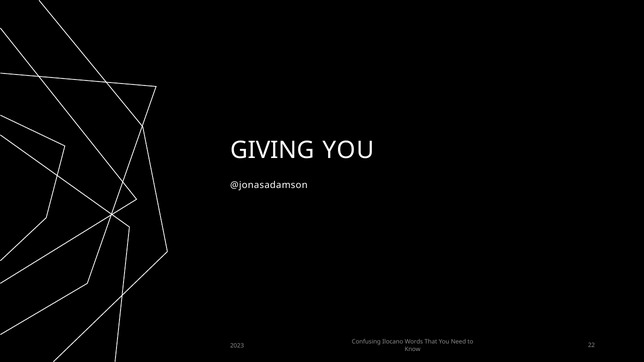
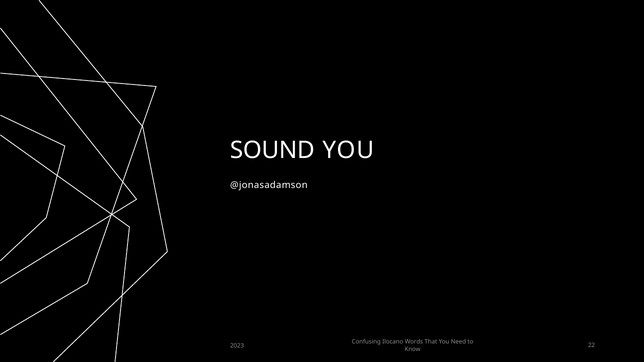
GIVING: GIVING -> SOUND (272, 150)
